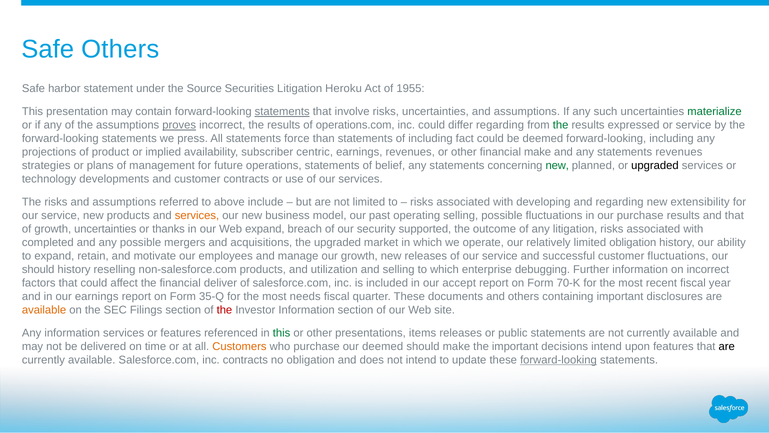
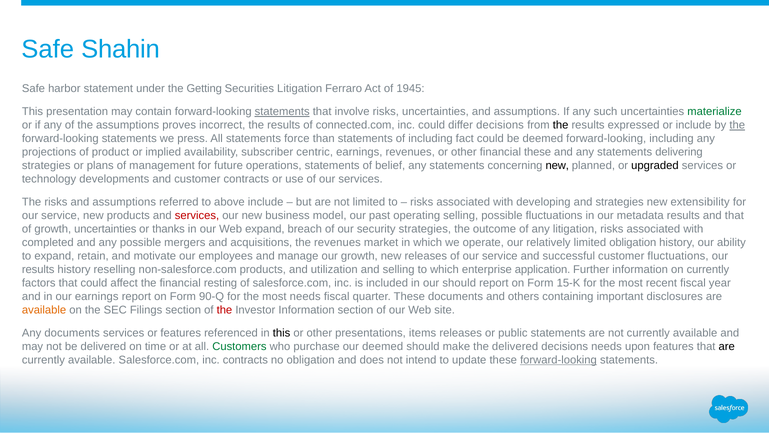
Safe Others: Others -> Shahin (121, 49)
Source: Source -> Getting (204, 88)
Heroku: Heroku -> Ferraro (344, 88)
1955: 1955 -> 1945 (410, 88)
proves underline: present -> none (179, 125)
operations.com: operations.com -> connected.com (355, 125)
differ regarding: regarding -> decisions (500, 125)
the colour: green -> black (561, 125)
or service: service -> include (694, 125)
the underline: none -> present (737, 125)
financial make: make -> these (538, 152)
statements revenues: revenues -> delivering (679, 152)
new colour: green -> black (557, 165)
and regarding: regarding -> strategies (620, 202)
services colour: orange -> red (197, 215)
our purchase: purchase -> metadata (640, 215)
security supported: supported -> strategies (425, 229)
the upgraded: upgraded -> revenues (337, 242)
should: should -> results (38, 269)
debugging: debugging -> application (543, 269)
on incorrect: incorrect -> currently (708, 269)
deliver: deliver -> resting (220, 283)
our accept: accept -> should (459, 283)
70-K: 70-K -> 15-K (568, 283)
35-Q: 35-Q -> 90-Q (212, 296)
Any information: information -> documents (72, 333)
this colour: green -> black (282, 333)
Customers colour: orange -> green (239, 346)
the important: important -> delivered (515, 346)
decisions intend: intend -> needs (607, 346)
